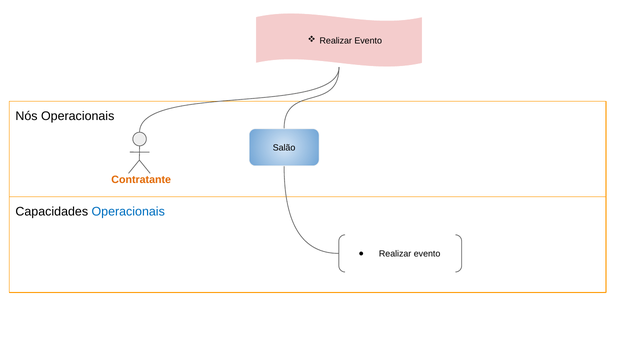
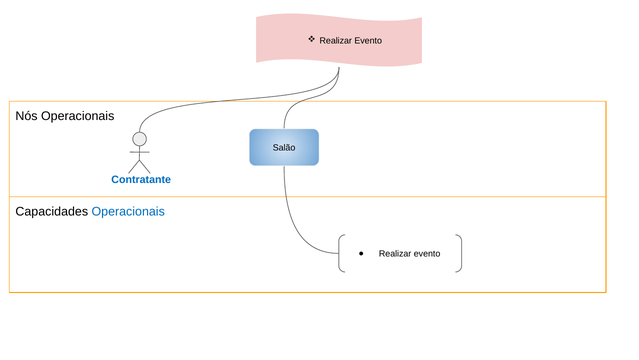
Contratante colour: orange -> blue (141, 180)
